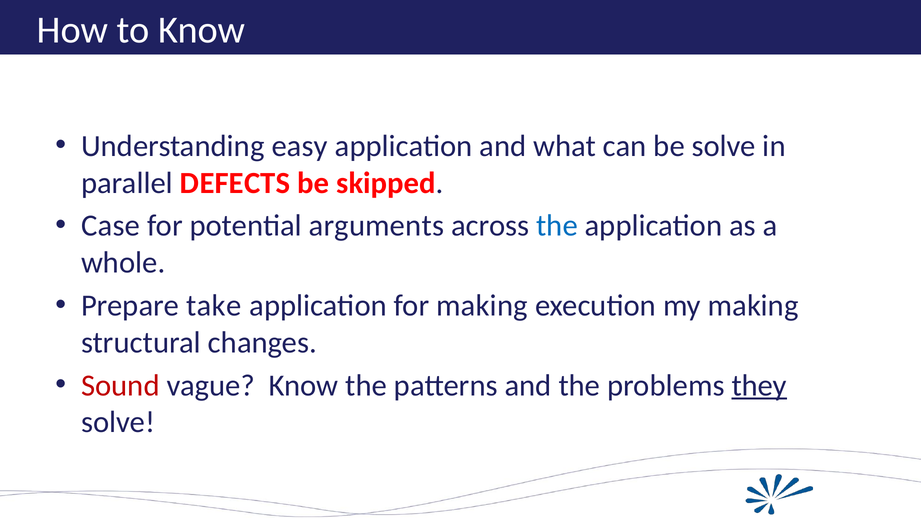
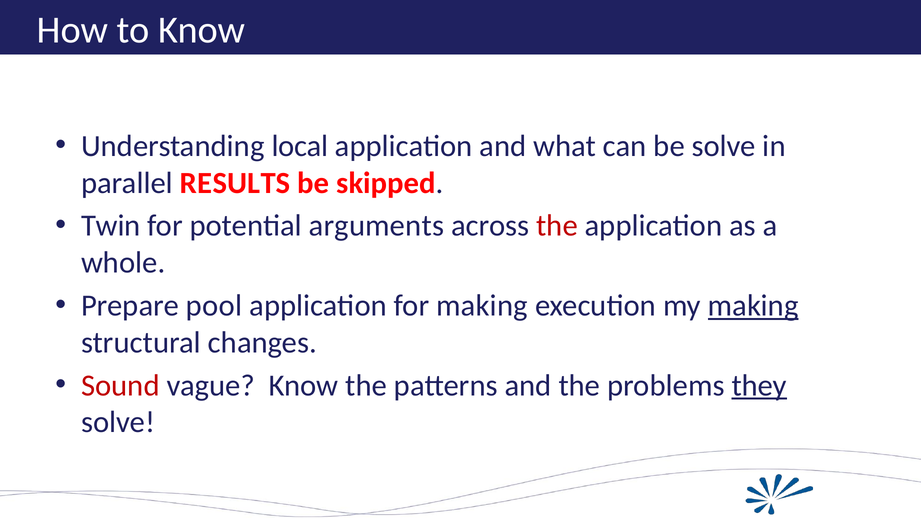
easy: easy -> local (300, 146)
DEFECTS: DEFECTS -> RESULTS (235, 183)
Case: Case -> Twin (111, 226)
the colour: blue -> red (557, 226)
take: take -> pool (214, 306)
making underline: none -> present (753, 306)
